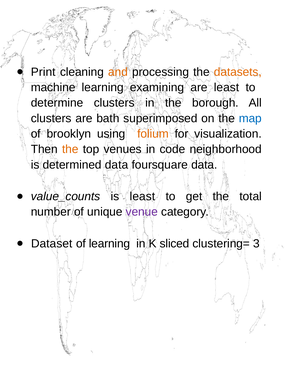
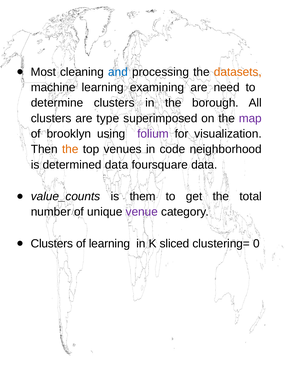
Print: Print -> Most (43, 72)
and colour: orange -> blue (118, 72)
are least: least -> need (227, 87)
bath: bath -> type (108, 118)
map colour: blue -> purple (250, 118)
folium colour: orange -> purple (153, 133)
is least: least -> them (143, 196)
Dataset: Dataset -> Clusters (52, 243)
3: 3 -> 0 (256, 243)
